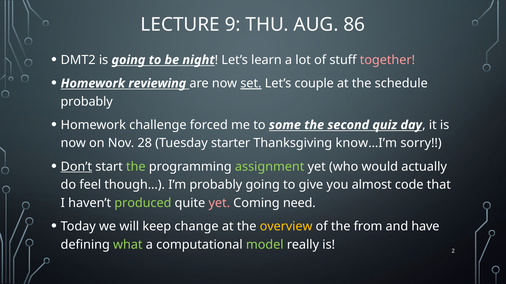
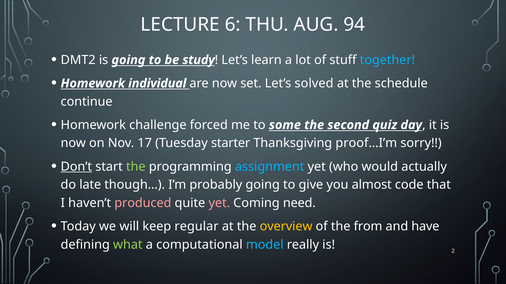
9: 9 -> 6 (233, 25)
86: 86 -> 94 (354, 25)
night: night -> study (199, 60)
together colour: pink -> light blue (387, 60)
reviewing: reviewing -> individual (157, 84)
set underline: present -> none (251, 84)
couple: couple -> solved (314, 84)
probably: probably -> continue (87, 102)
28: 28 -> 17 (145, 143)
know…I’m: know…I’m -> proof…I’m (366, 143)
assignment colour: light green -> light blue (270, 167)
feel: feel -> late (90, 185)
produced colour: light green -> pink (143, 203)
change: change -> regular (197, 227)
model colour: light green -> light blue (265, 245)
